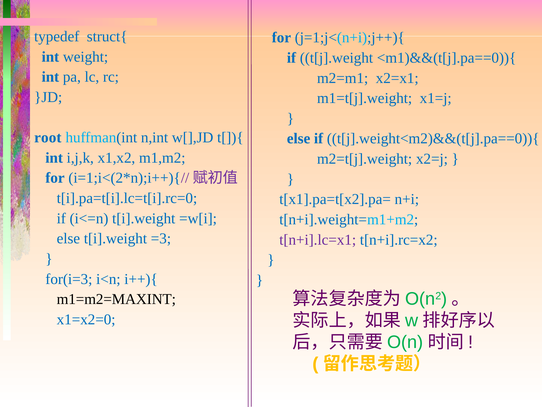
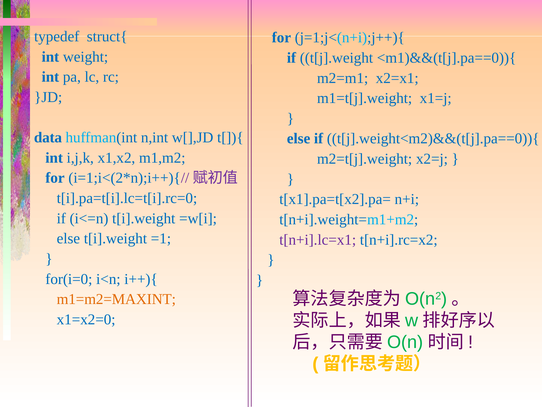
root: root -> data (48, 137)
=3: =3 -> =1 (161, 238)
for(i=3: for(i=3 -> for(i=0 (69, 279)
m1=m2=MAXINT colour: black -> orange (116, 299)
